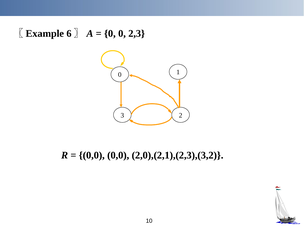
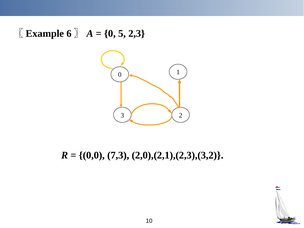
0 0: 0 -> 5 (122, 34)
0,0 0,0: 0,0 -> 7,3 (118, 155)
